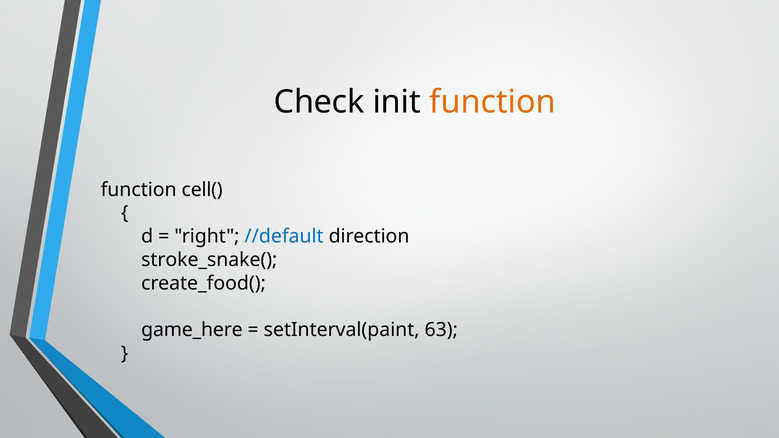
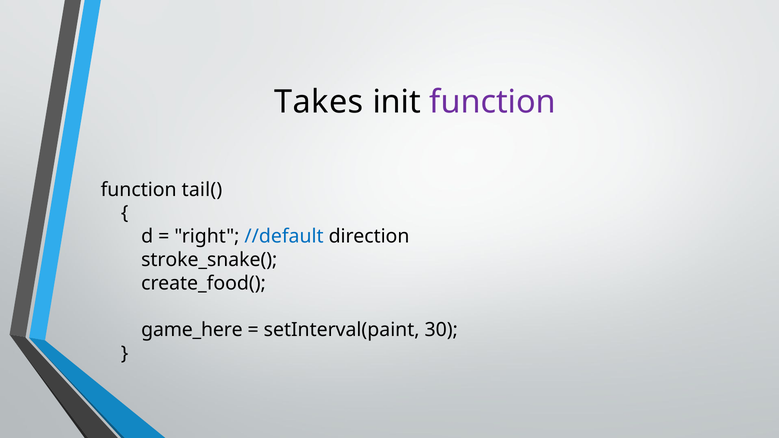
Check: Check -> Takes (319, 102)
function colour: orange -> purple (493, 102)
cell(: cell( -> tail( (202, 190)
63: 63 -> 30 (441, 330)
